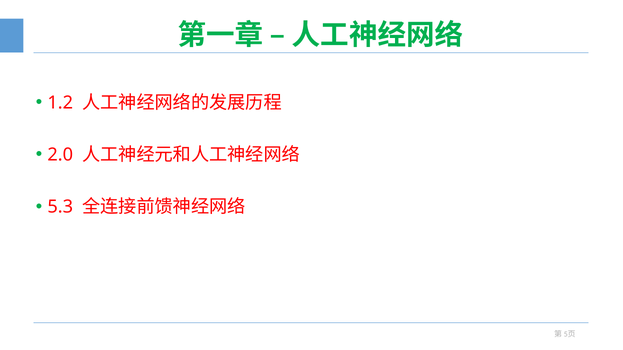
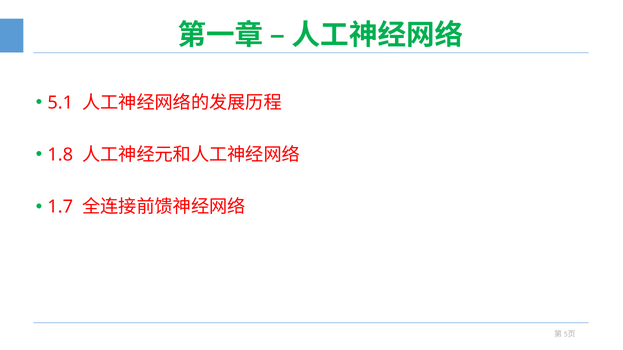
1.2: 1.2 -> 5.1 (60, 103)
2.0: 2.0 -> 1.8 (60, 155)
5.3: 5.3 -> 1.7 (60, 207)
